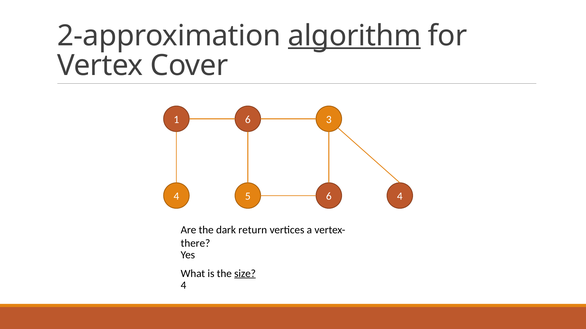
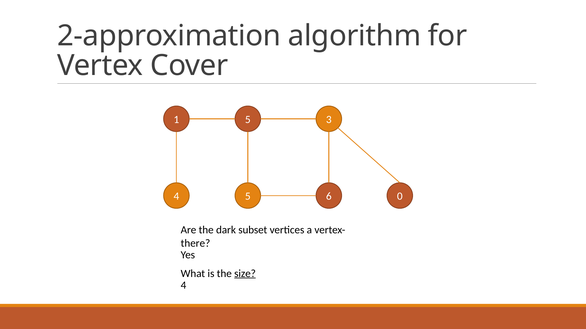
algorithm underline: present -> none (354, 36)
1 6: 6 -> 5 (248, 120)
5 4: 4 -> 0 (400, 197)
return: return -> subset (253, 230)
